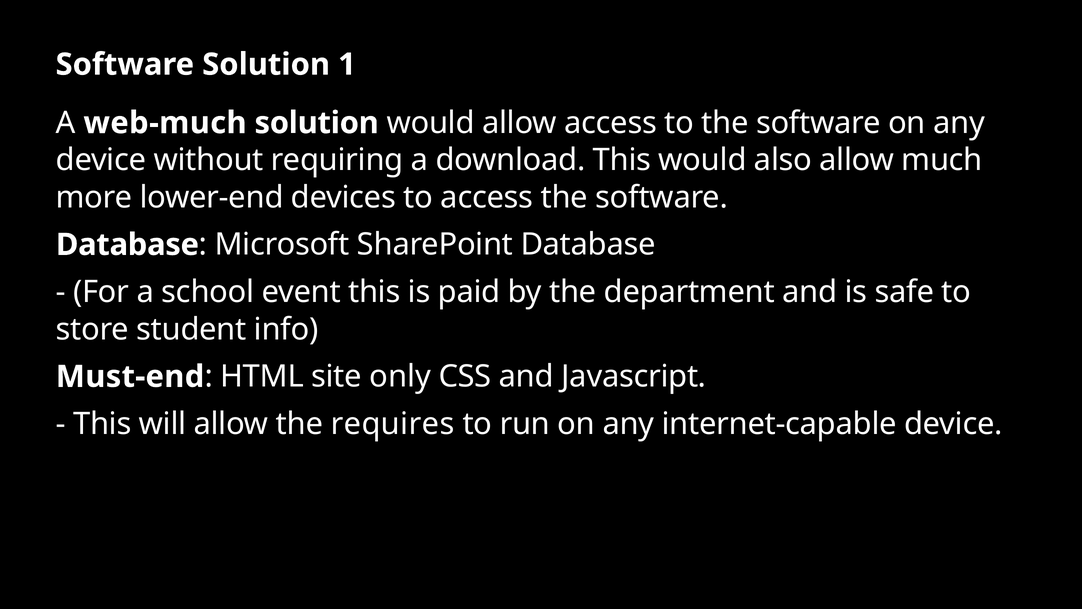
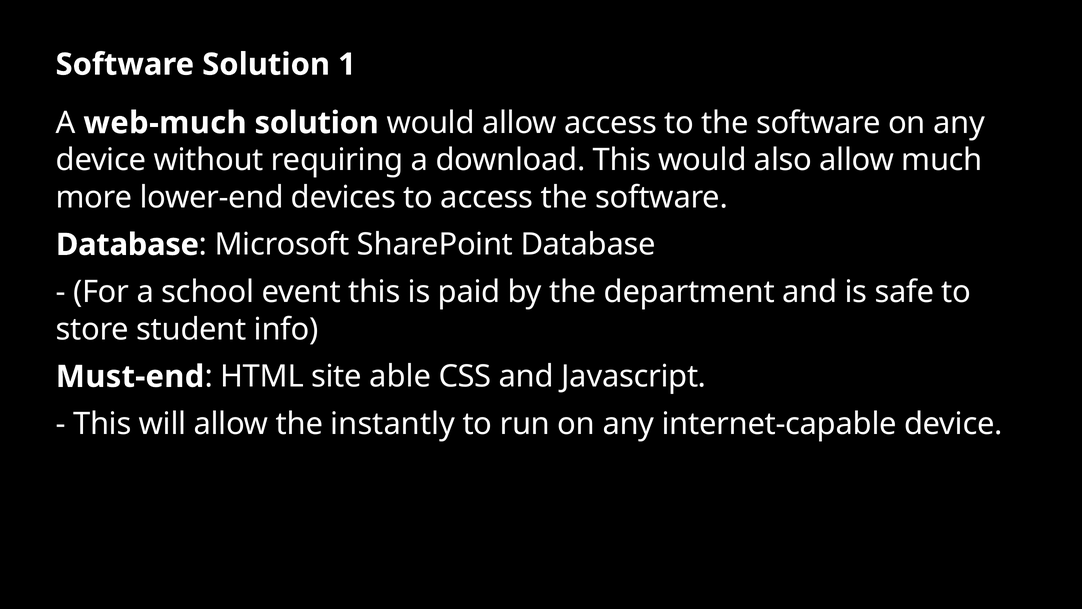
only: only -> able (400, 376)
requires: requires -> instantly (393, 424)
